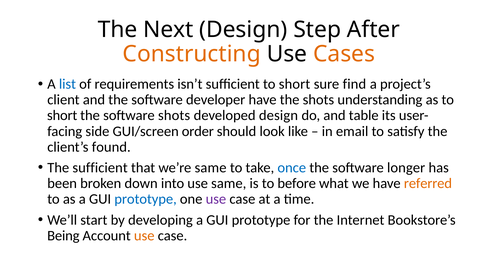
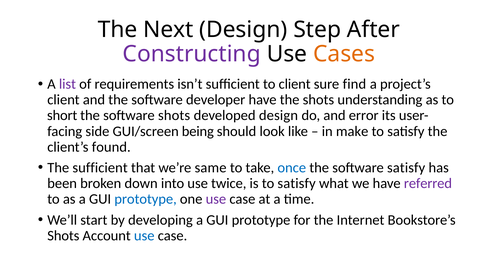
Constructing colour: orange -> purple (192, 54)
list colour: blue -> purple (67, 84)
sufficient to short: short -> client (295, 84)
table: table -> error (364, 116)
order: order -> being (198, 131)
email: email -> make (352, 131)
software longer: longer -> satisfy (406, 168)
use same: same -> twice (229, 184)
is to before: before -> satisfy (297, 184)
referred colour: orange -> purple (428, 184)
Being: Being -> Shots (63, 236)
use colour: orange -> blue (144, 236)
